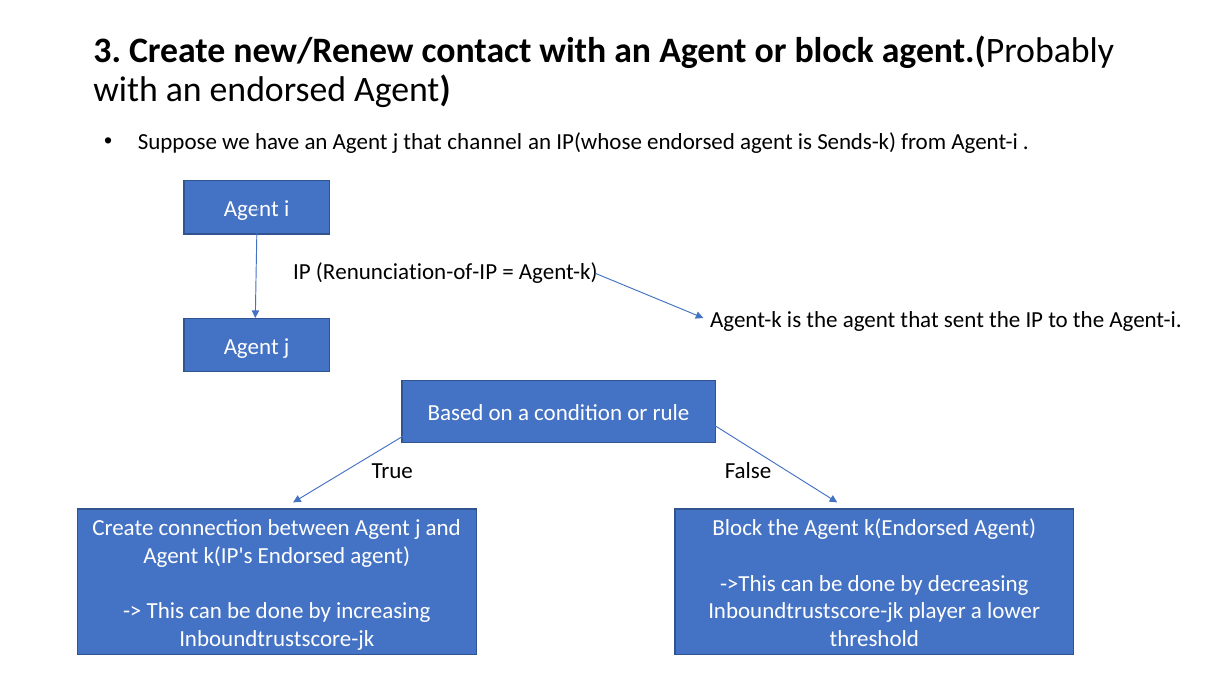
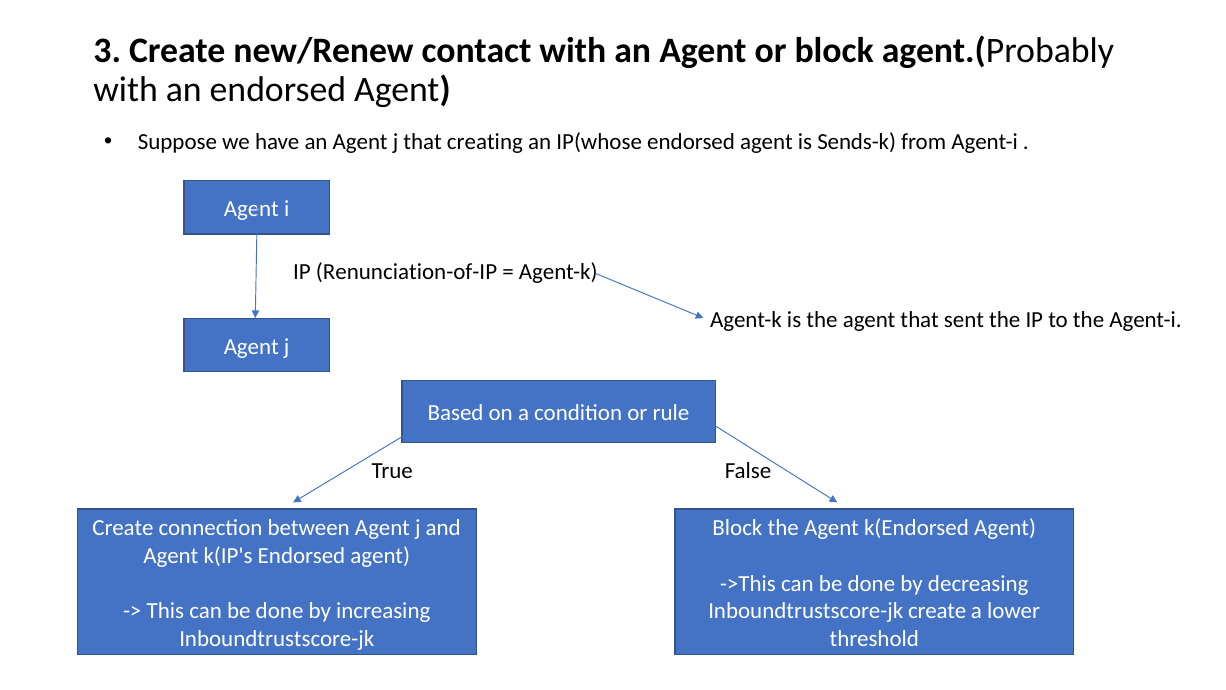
channel: channel -> creating (485, 142)
Inboundtrustscore-jk player: player -> create (937, 611)
